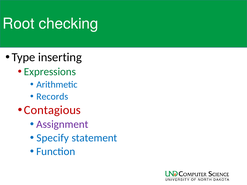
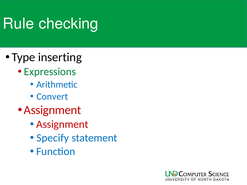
Root: Root -> Rule (18, 24)
Records: Records -> Convert (52, 97)
Contagious: Contagious -> Assignment (52, 110)
Assignment colour: purple -> red (62, 125)
